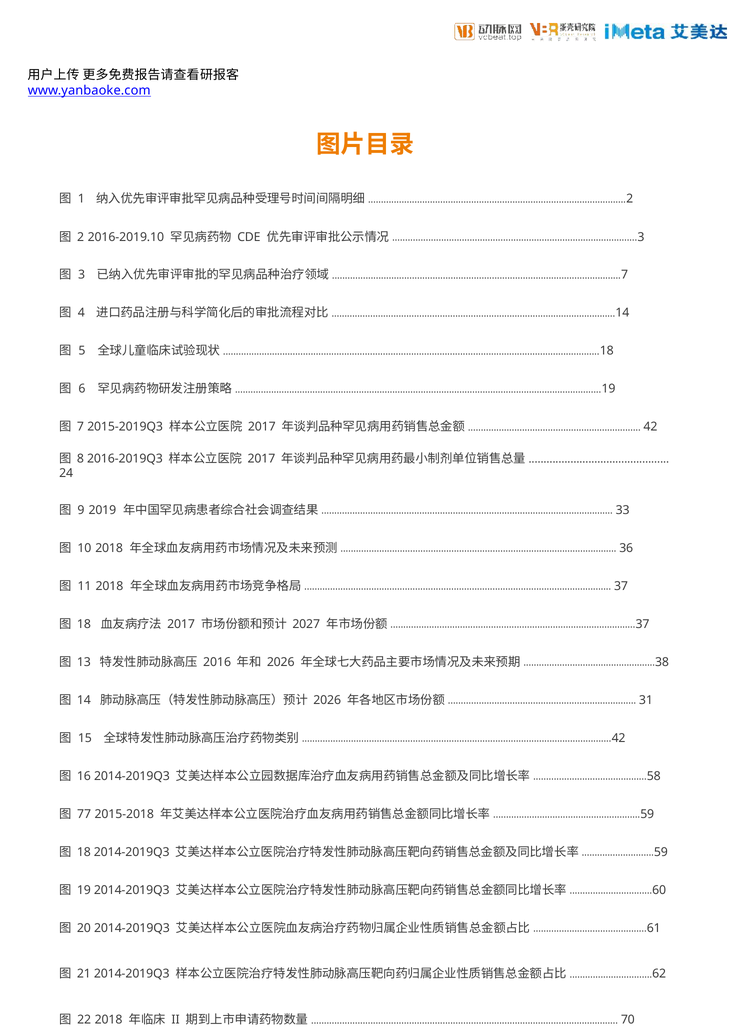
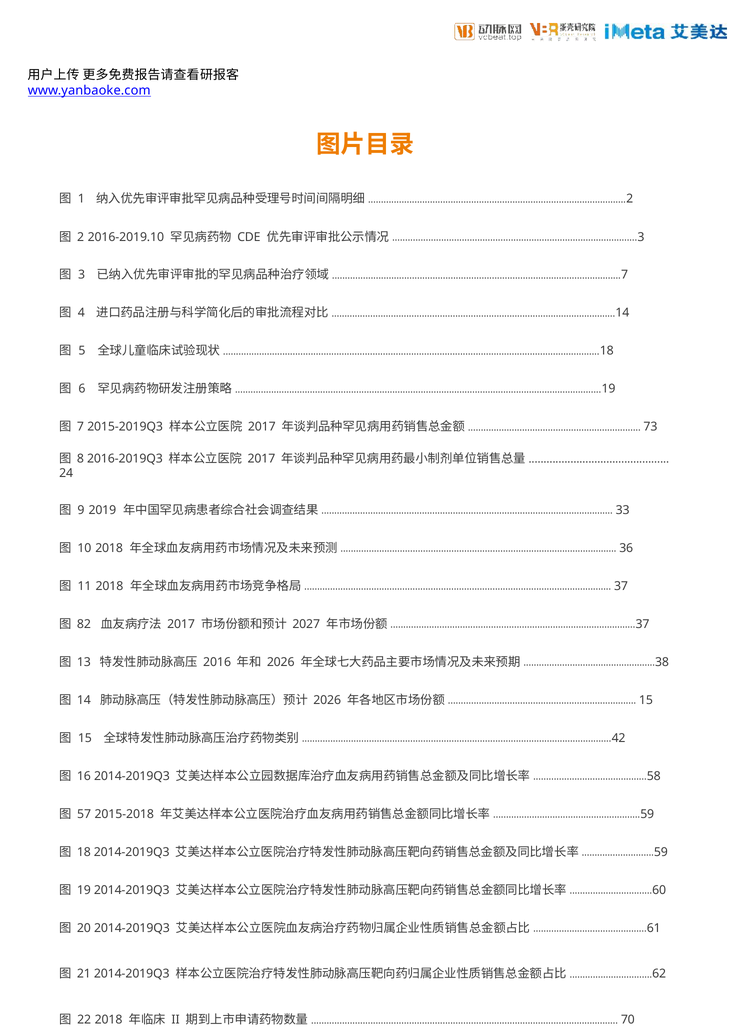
42: 42 -> 73 (650, 427)
18: 18 -> 82 (84, 624)
31: 31 -> 15 (646, 700)
77: 77 -> 57 (84, 814)
